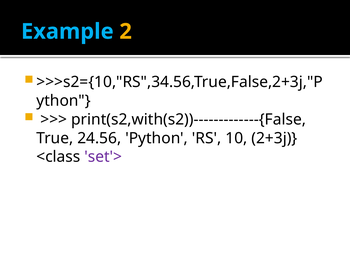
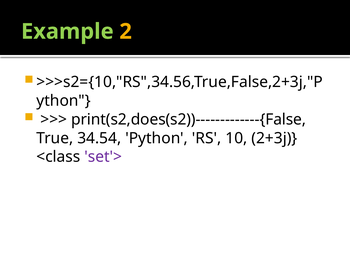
Example colour: light blue -> light green (67, 31)
print(s2,with(s2))-------------{False: print(s2,with(s2))-------------{False -> print(s2,does(s2))-------------{False (189, 119)
24.56: 24.56 -> 34.54 (99, 138)
